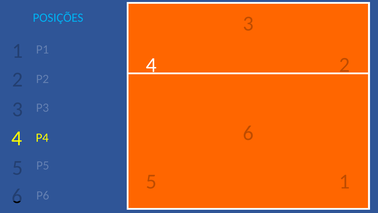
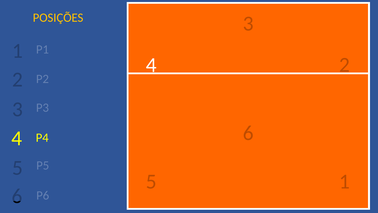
POSIÇÕES colour: light blue -> yellow (58, 18)
